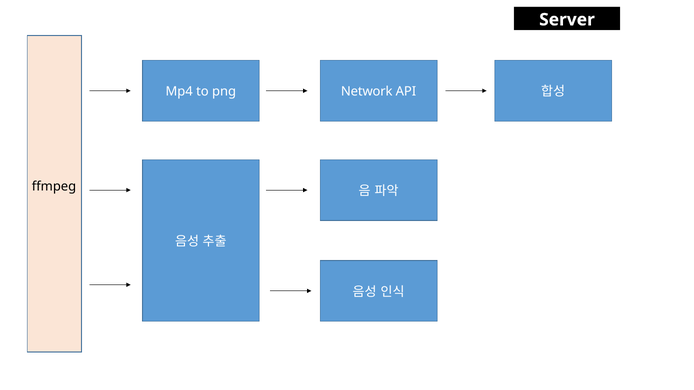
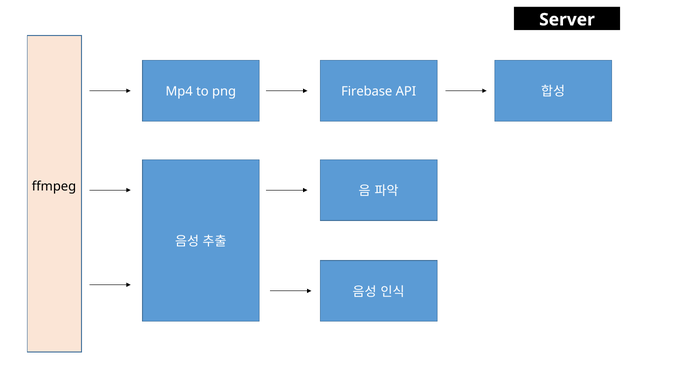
Network: Network -> Firebase (367, 92)
